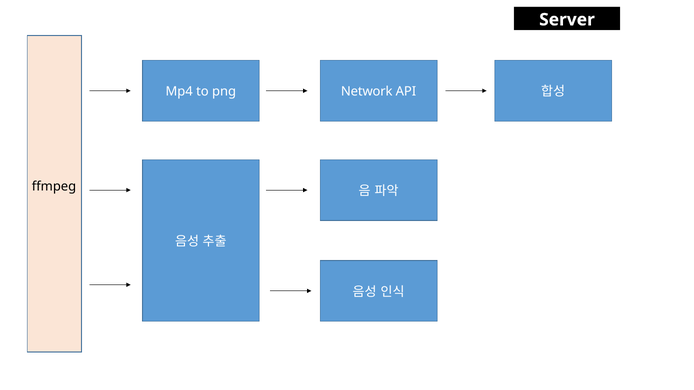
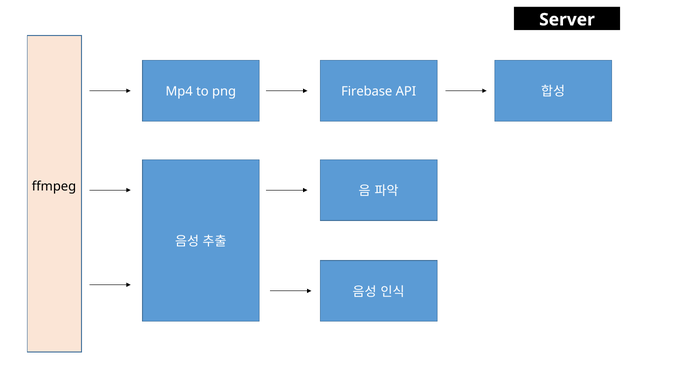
Network: Network -> Firebase (367, 92)
